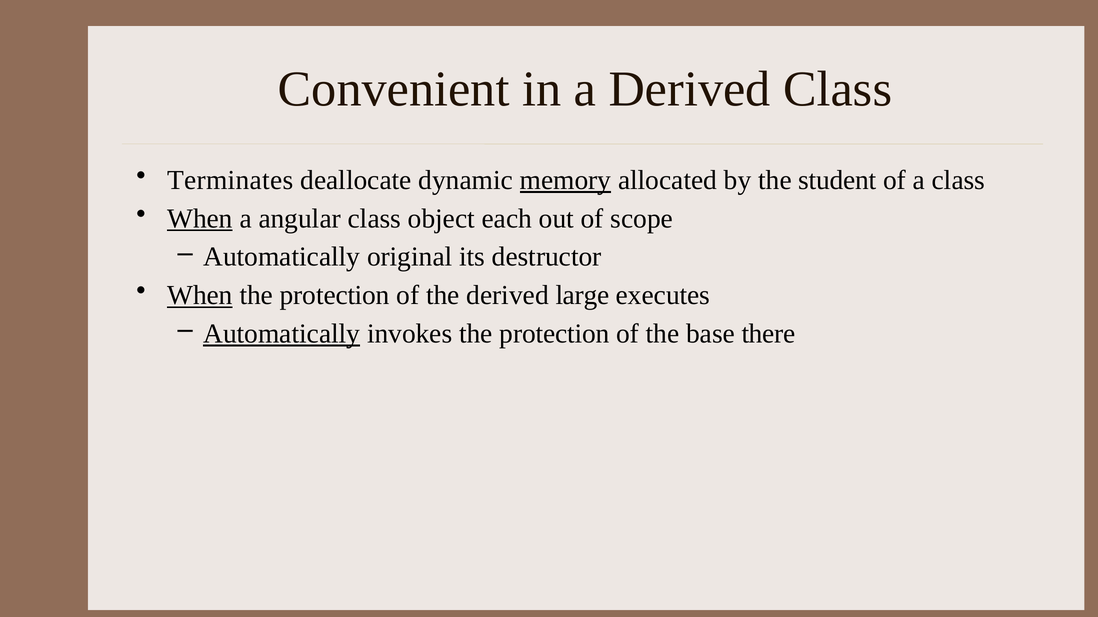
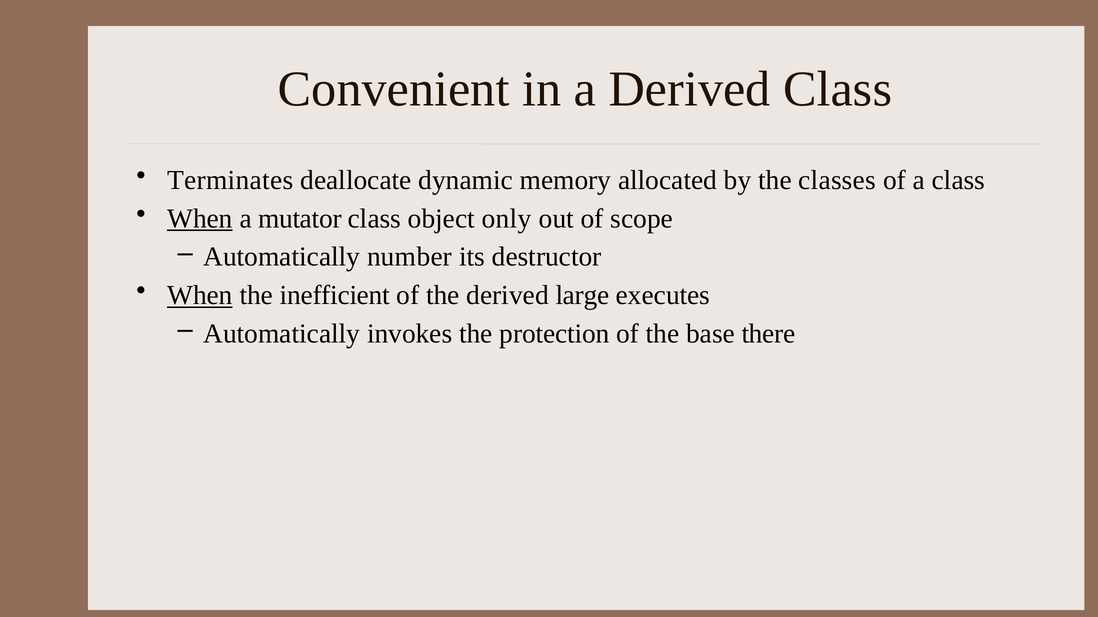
memory underline: present -> none (565, 180)
student: student -> classes (837, 180)
angular: angular -> mutator (300, 219)
each: each -> only (507, 219)
original: original -> number (410, 257)
protection: protection -> inefficient (335, 296)
Automatically underline: present -> none (282, 334)
